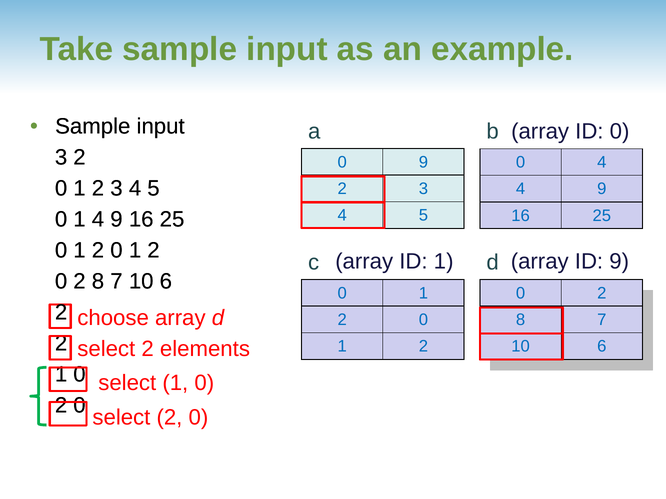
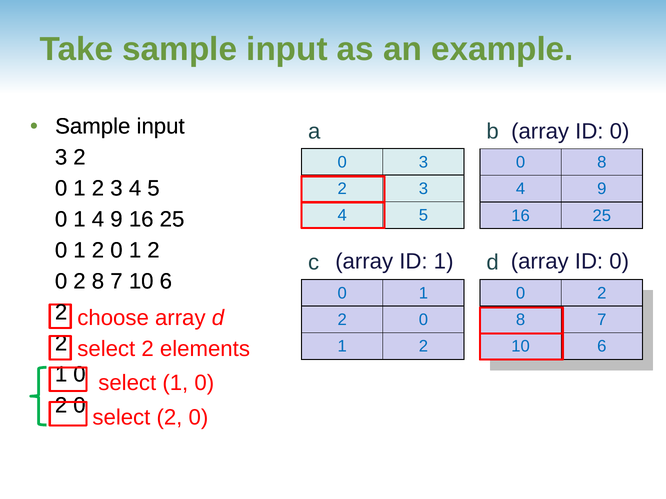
0 9: 9 -> 3 (424, 162)
0 4: 4 -> 8 (602, 162)
9: 9 -> 0 (619, 262)
